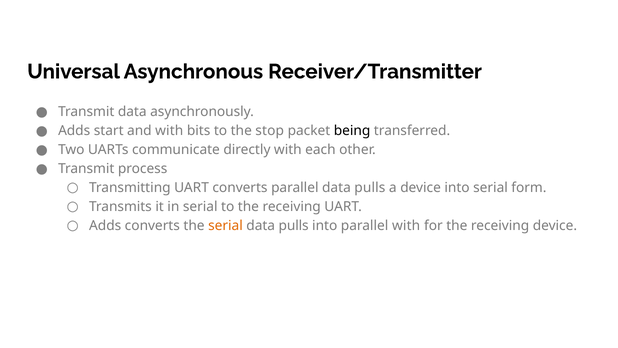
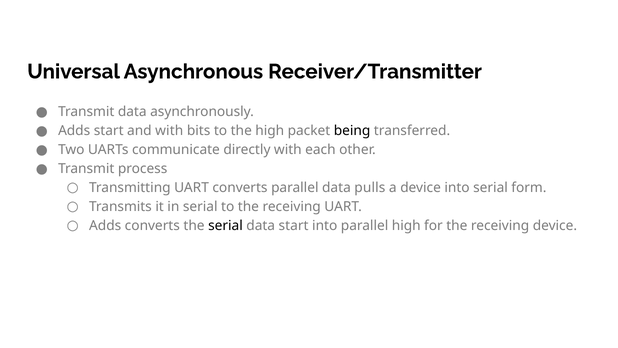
the stop: stop -> high (270, 131)
serial colour: orange -> black (225, 225)
pulls: pulls -> start (294, 225)
parallel with: with -> high (406, 225)
